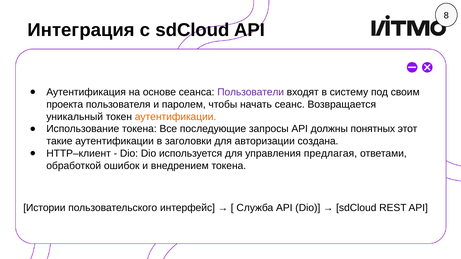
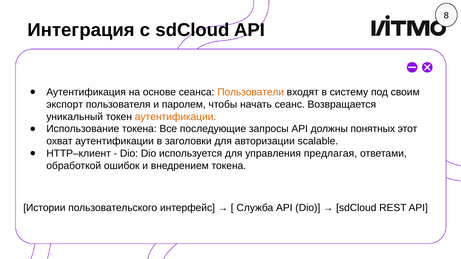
Пользователи colour: purple -> orange (251, 92)
проекта: проекта -> экспорт (65, 105)
такие: такие -> охват (59, 141)
создана: создана -> scalable (318, 141)
